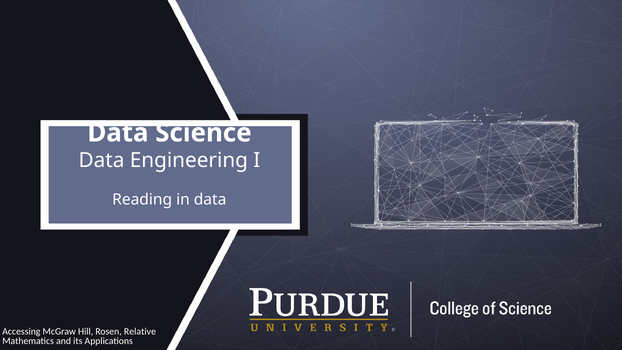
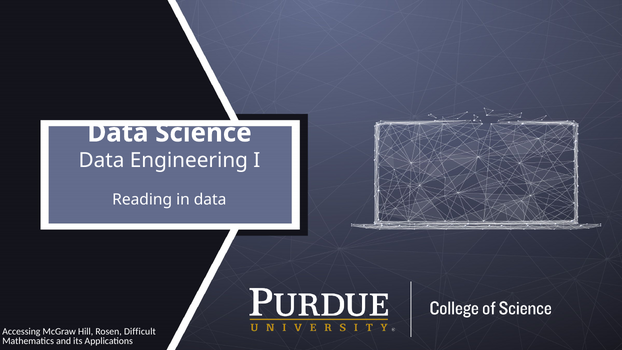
Relative: Relative -> Difficult (140, 332)
